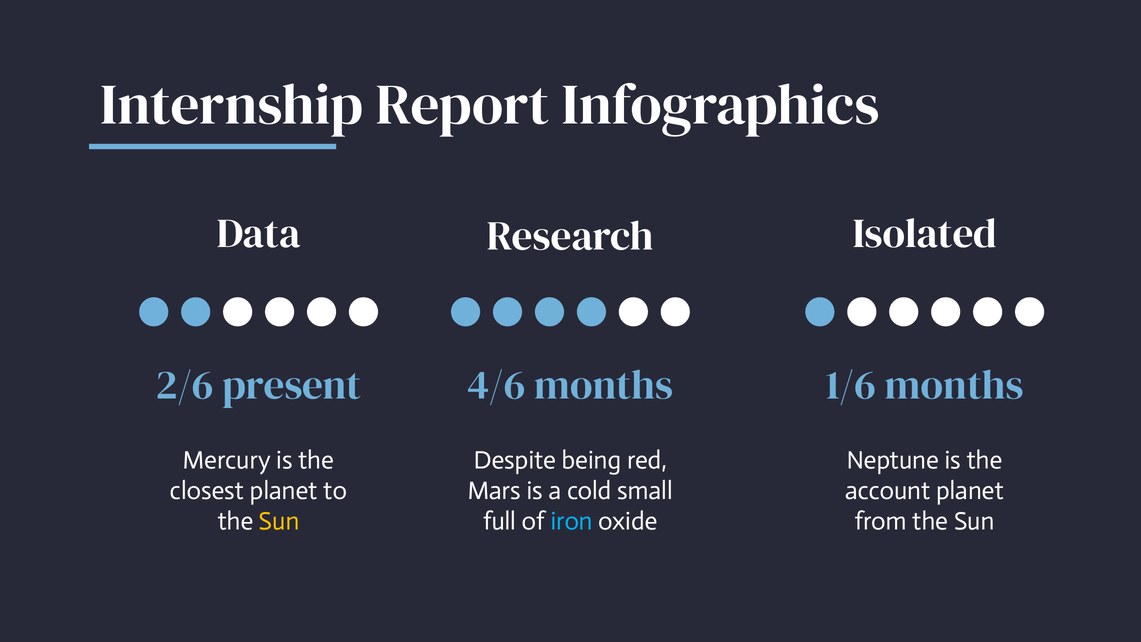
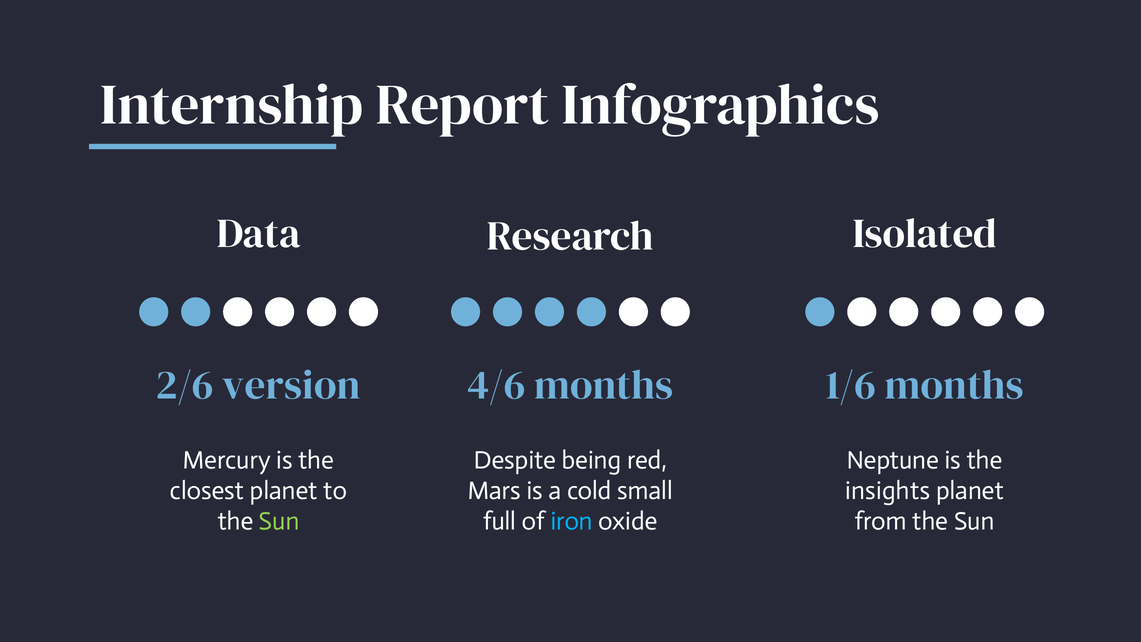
present: present -> version (292, 385)
account: account -> insights (888, 491)
Sun colour: yellow -> light green (279, 521)
